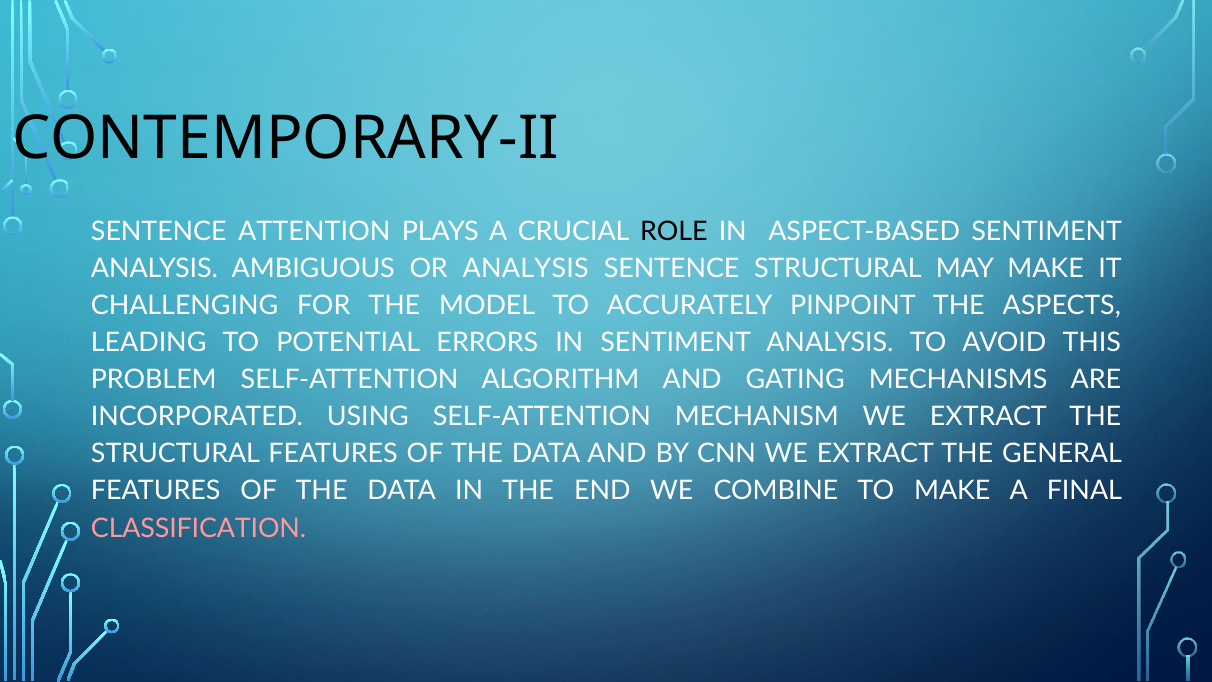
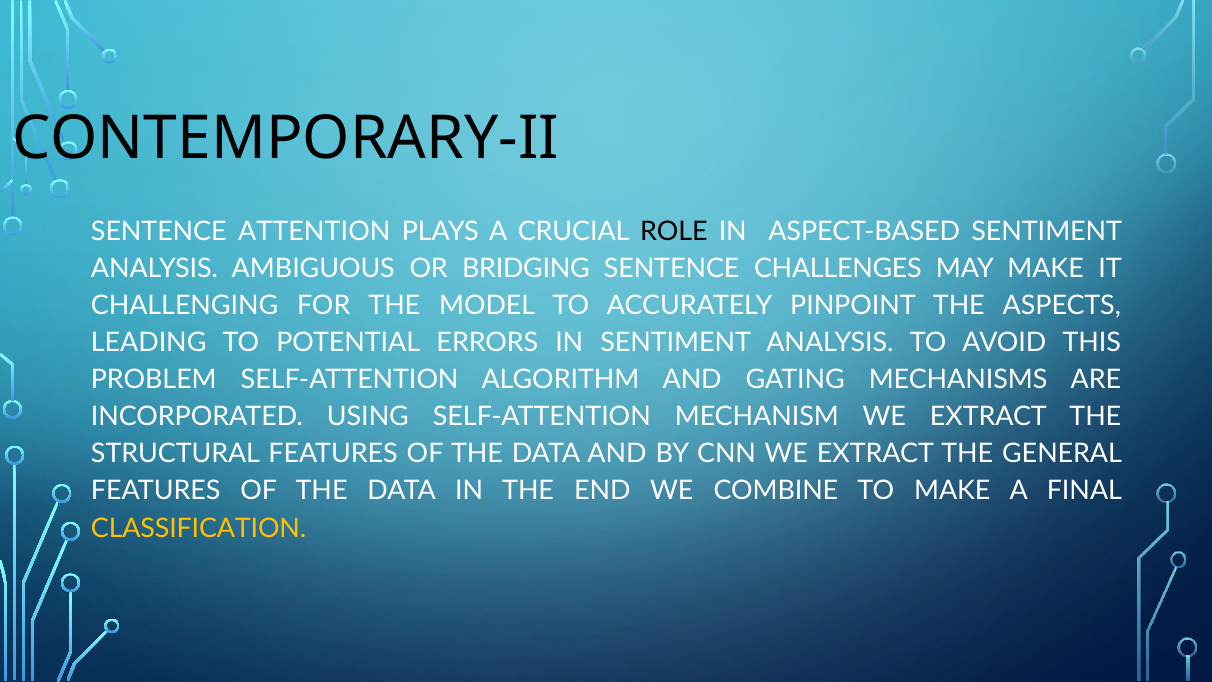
OR ANALYSIS: ANALYSIS -> BRIDGING (526, 268)
SENTENCE STRUCTURAL: STRUCTURAL -> CHALLENGES (838, 268)
CLASSIFICATION colour: pink -> yellow (199, 528)
